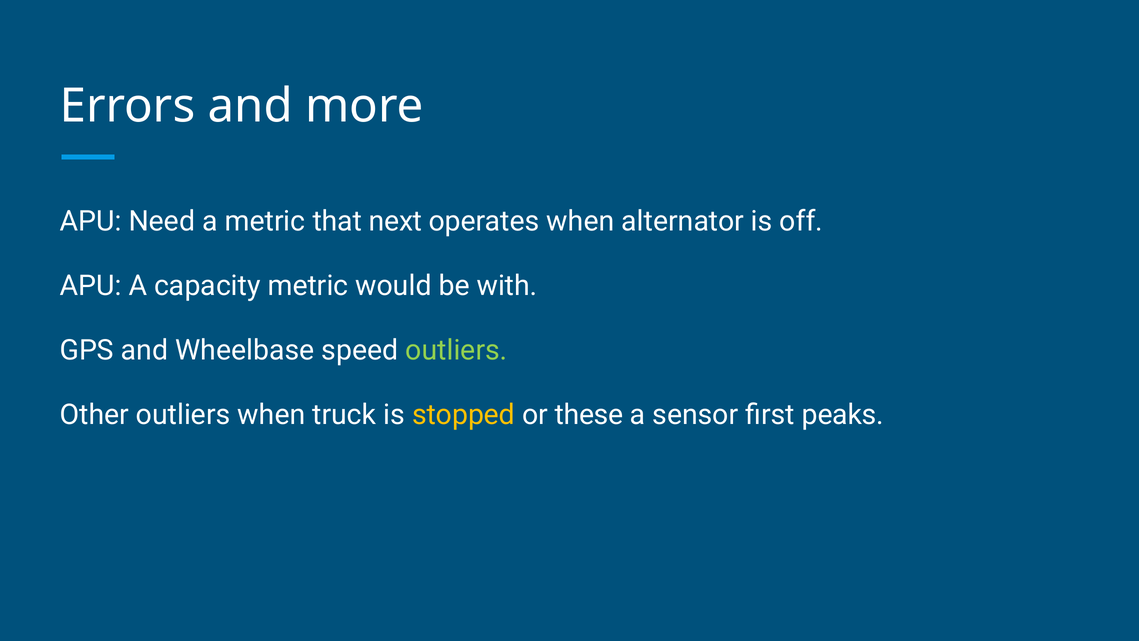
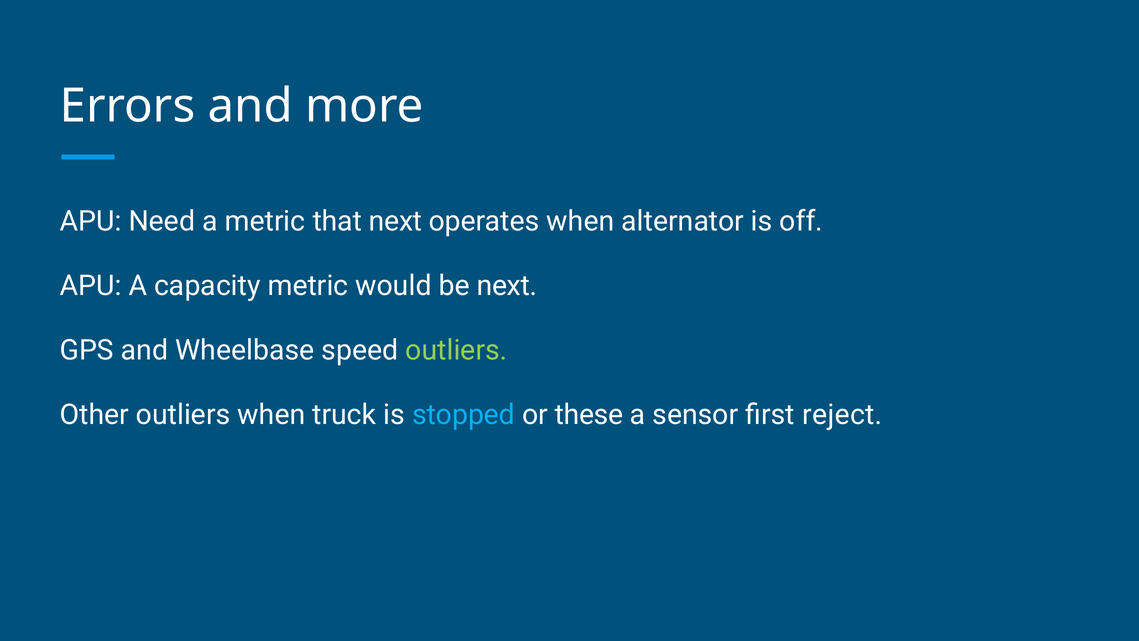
be with: with -> next (507, 286)
stopped colour: yellow -> light blue (464, 415)
peaks: peaks -> reject (842, 415)
